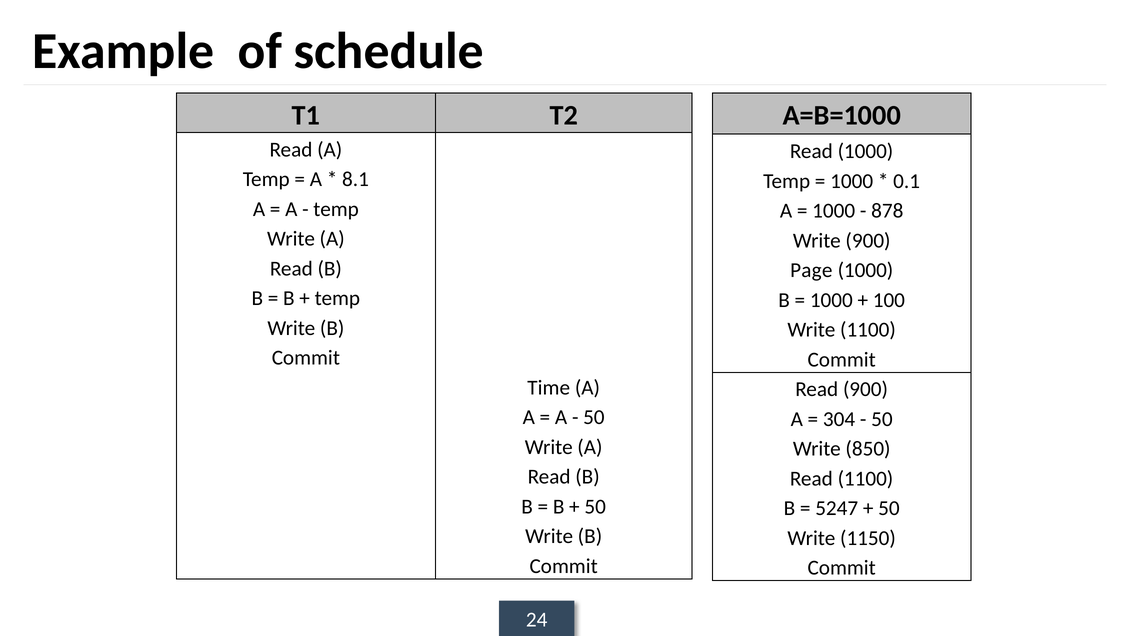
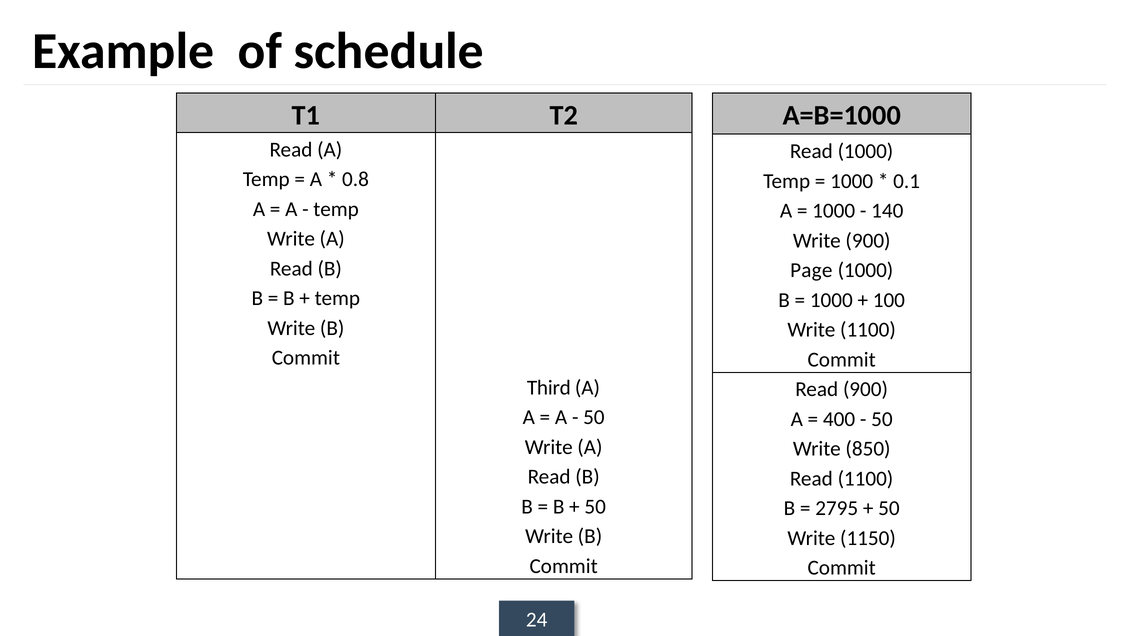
8.1: 8.1 -> 0.8 (355, 179)
878: 878 -> 140 (887, 211)
Time: Time -> Third (549, 387)
304: 304 -> 400 (839, 419)
5247: 5247 -> 2795 (837, 508)
